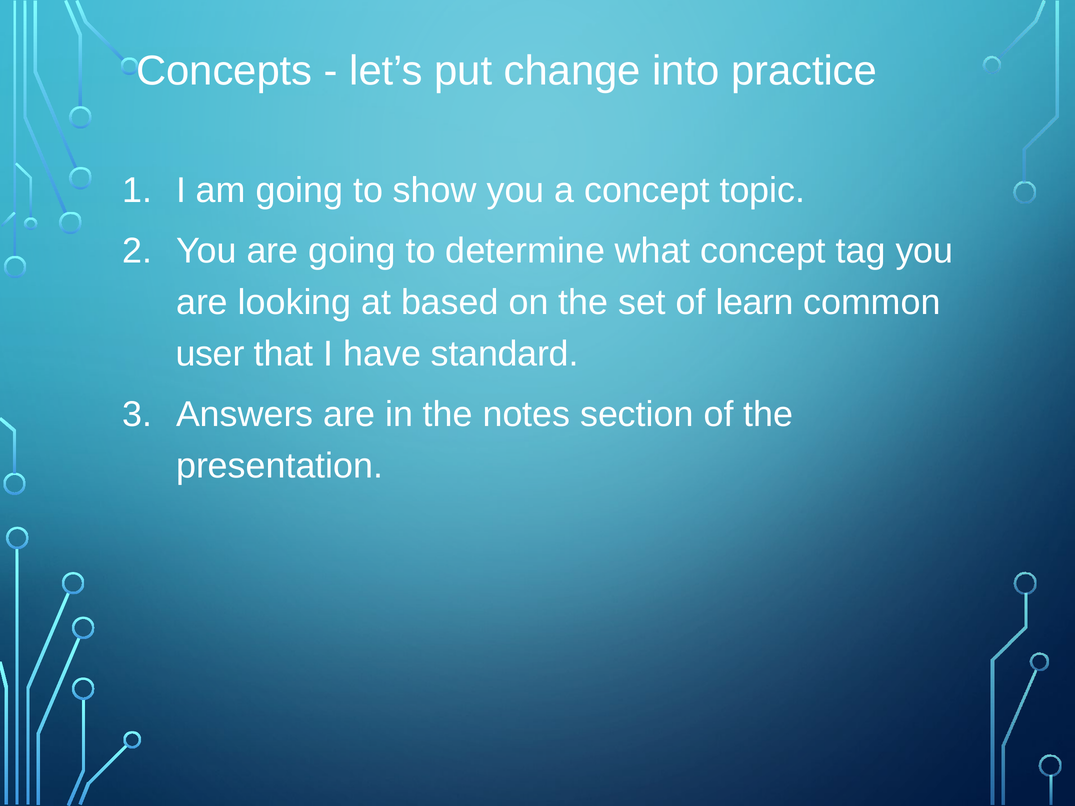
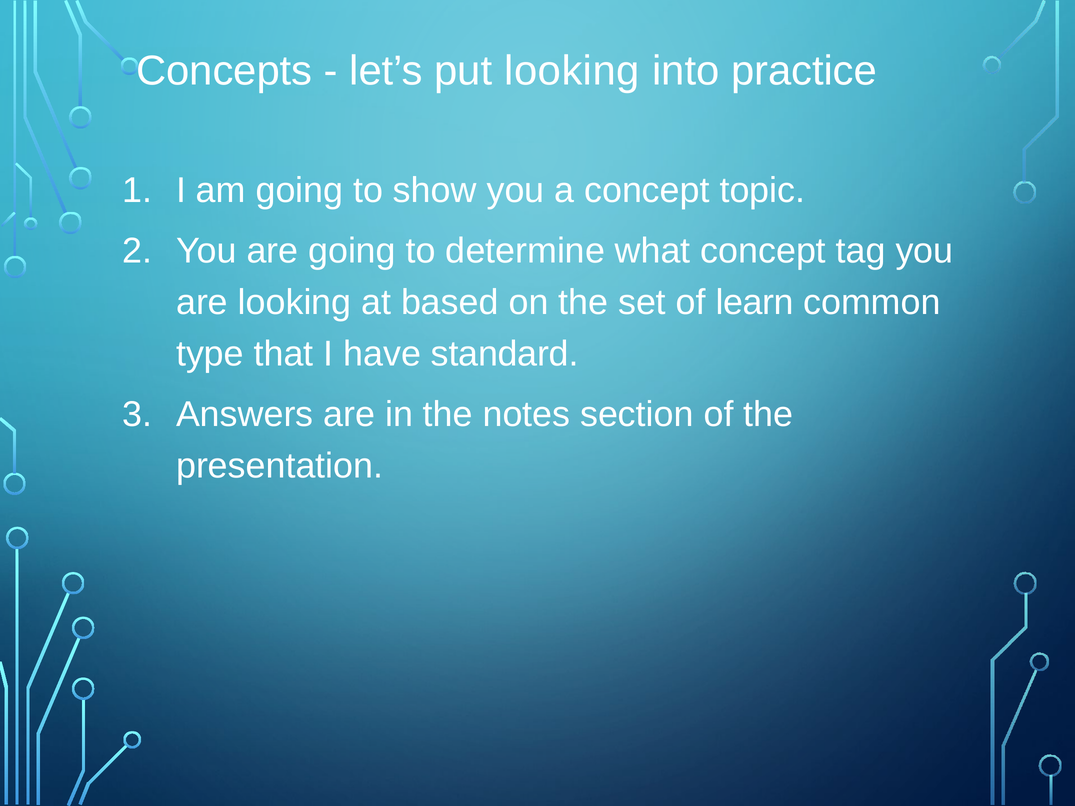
put change: change -> looking (572, 71)
user: user -> type (210, 354)
